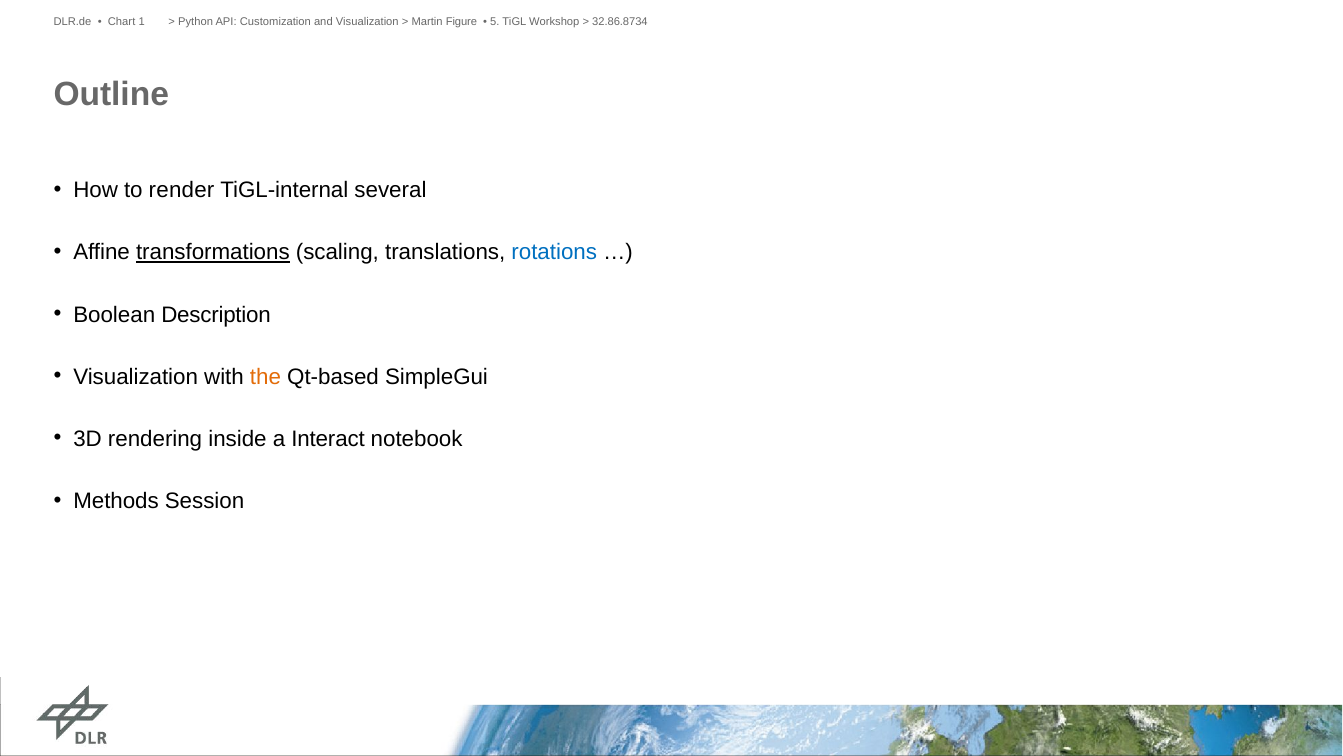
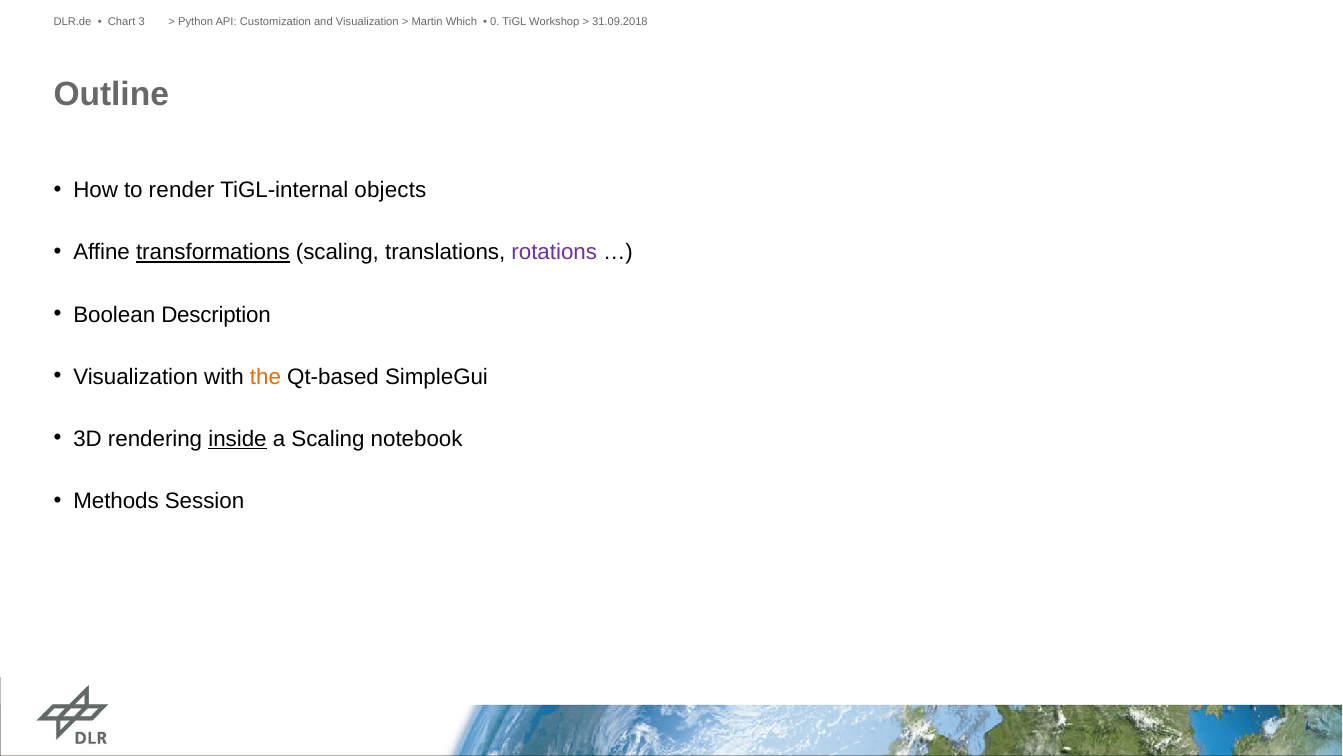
1: 1 -> 3 (142, 21)
Figure: Figure -> Which (461, 21)
5: 5 -> 0 (495, 21)
32.86.8734: 32.86.8734 -> 31.09.2018 (620, 21)
several: several -> objects (390, 190)
rotations colour: blue -> purple (554, 252)
inside underline: none -> present (237, 439)
a Interact: Interact -> Scaling (328, 439)
